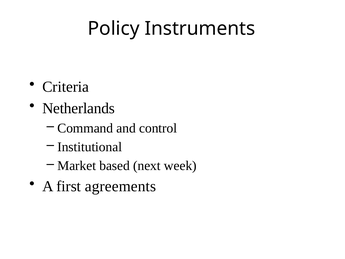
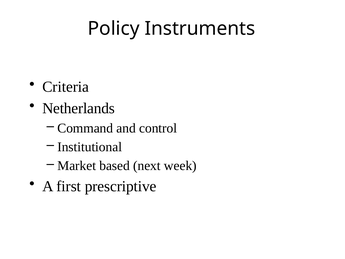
agreements: agreements -> prescriptive (121, 186)
